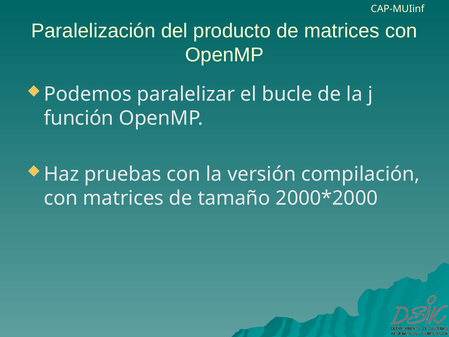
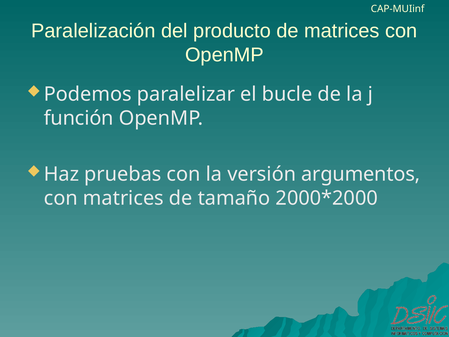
compilación: compilación -> argumentos (361, 174)
